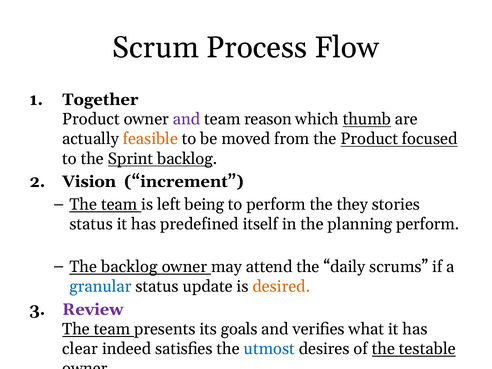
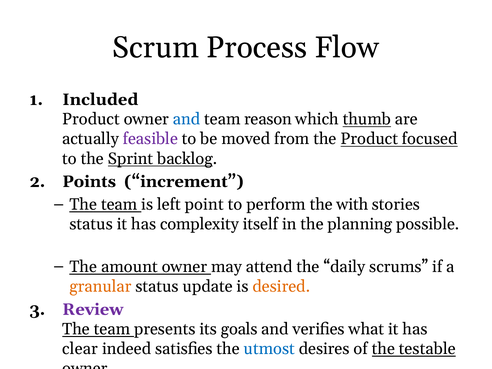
Together: Together -> Included (100, 100)
and colour: purple -> blue (187, 119)
feasible colour: orange -> purple (150, 139)
Vision: Vision -> Points (89, 182)
being: being -> point (204, 204)
they: they -> with (352, 204)
predefined: predefined -> complexity (199, 224)
planning perform: perform -> possible (428, 224)
The backlog: backlog -> amount (129, 267)
granular colour: blue -> orange (101, 286)
